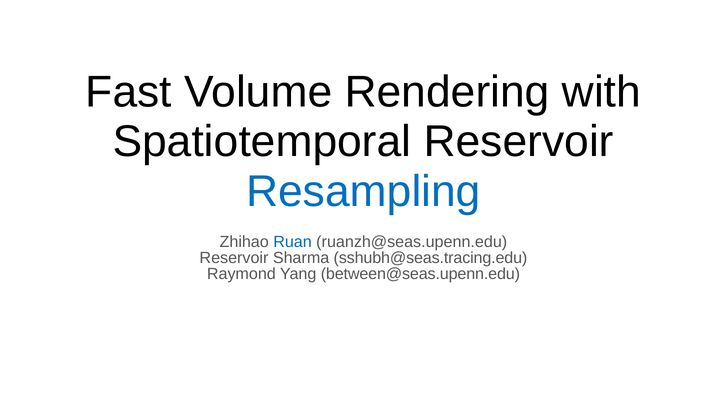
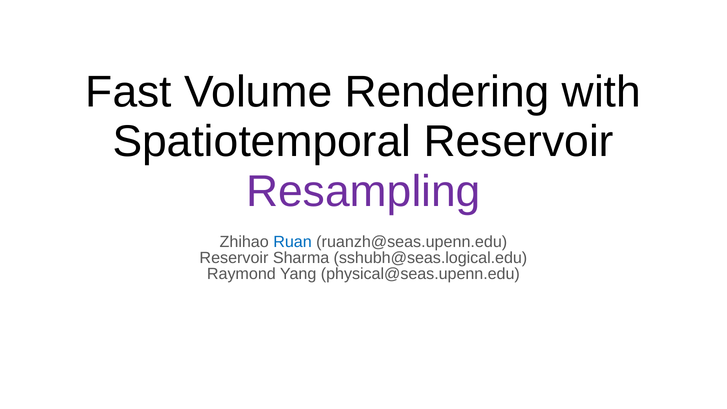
Resampling colour: blue -> purple (363, 191)
sshubh@seas.tracing.edu: sshubh@seas.tracing.edu -> sshubh@seas.logical.edu (430, 258)
between@seas.upenn.edu: between@seas.upenn.edu -> physical@seas.upenn.edu (420, 274)
